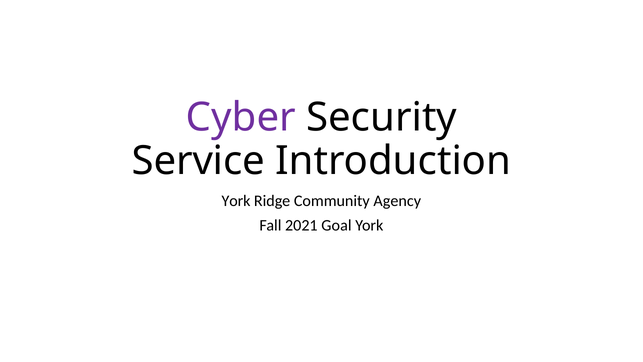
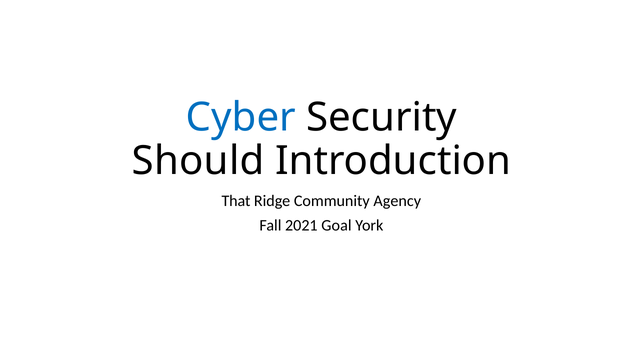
Cyber colour: purple -> blue (241, 117)
Service: Service -> Should (198, 161)
York: York -> That (236, 201)
